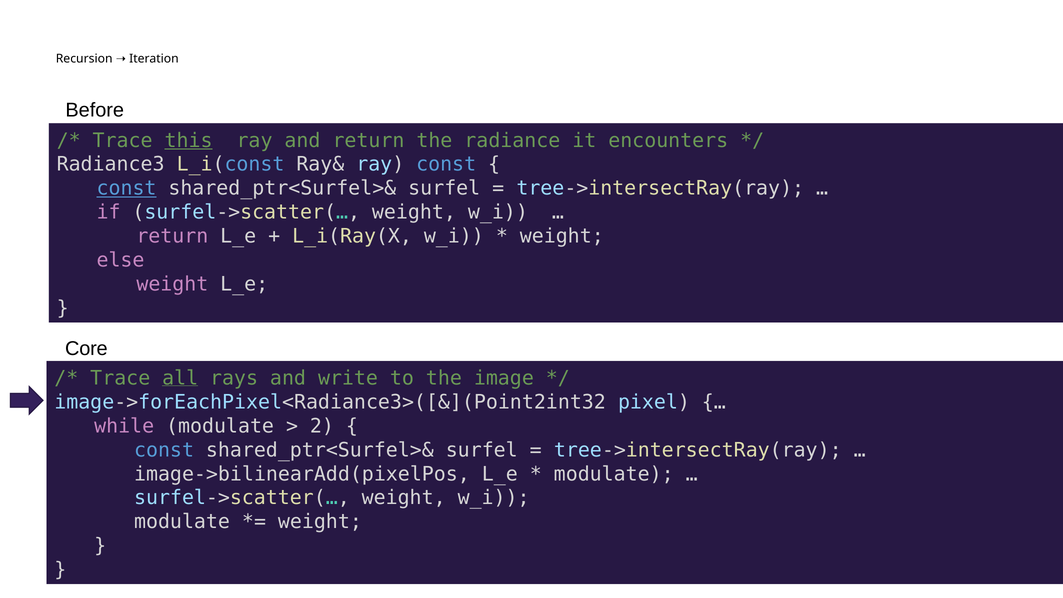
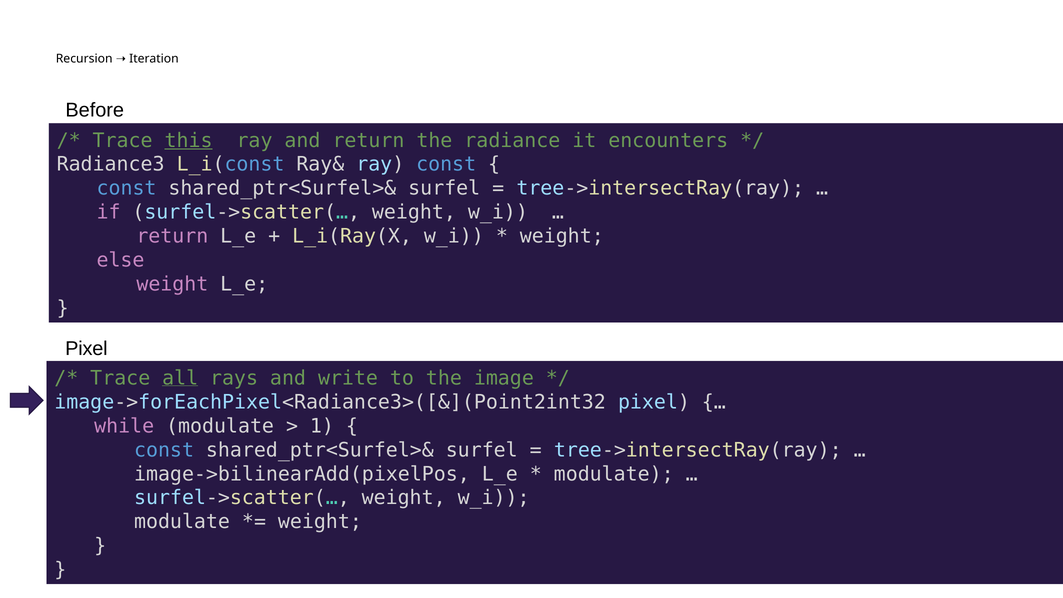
const underline: present -> none (127, 188)
Core: Core -> Pixel (86, 348)
2: 2 -> 1 (322, 426)
